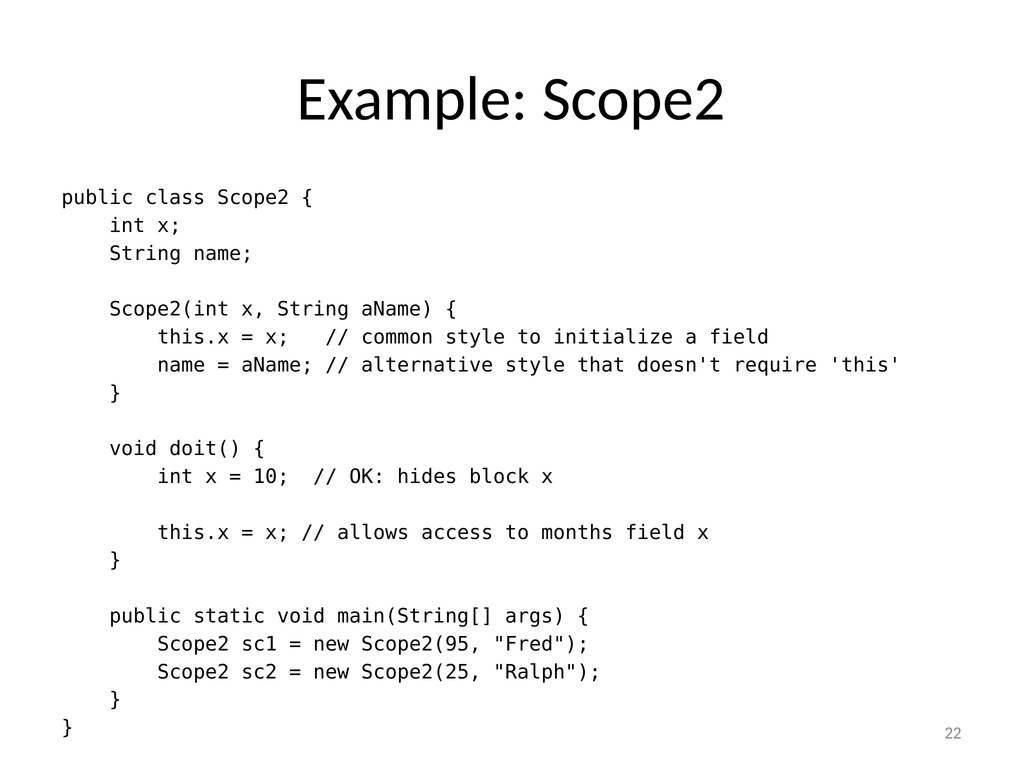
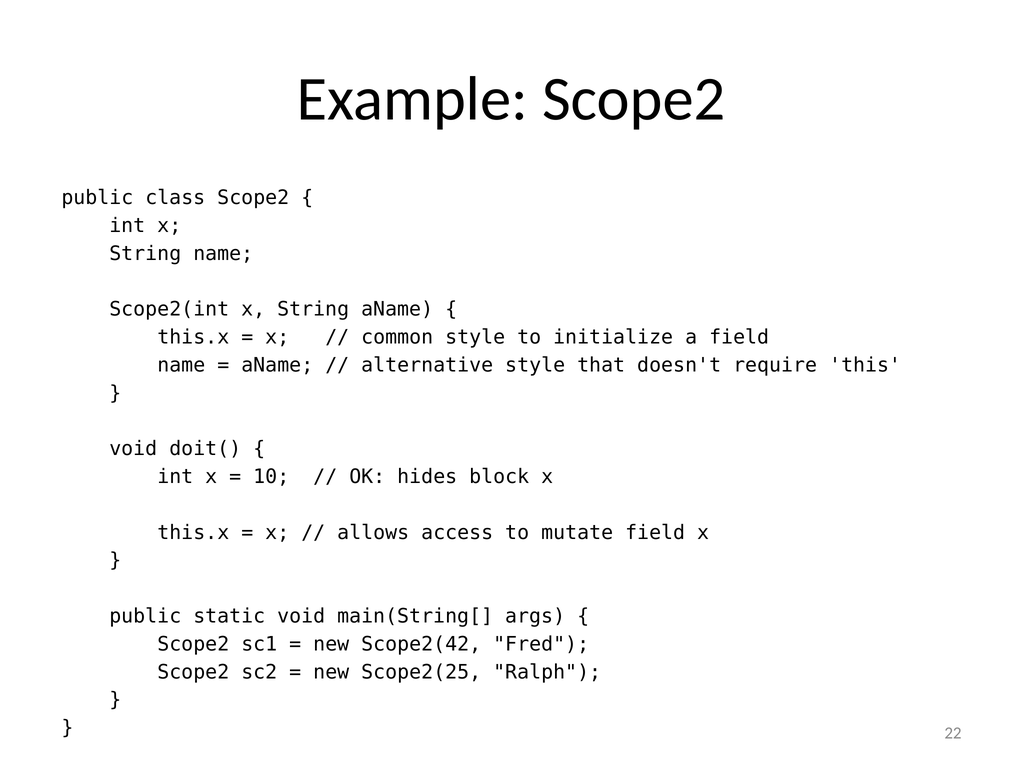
months: months -> mutate (577, 532)
Scope2(95: Scope2(95 -> Scope2(42 (421, 643)
